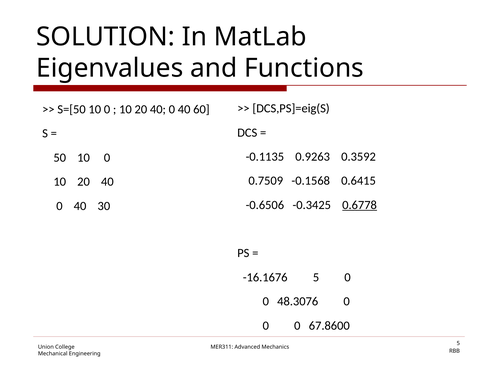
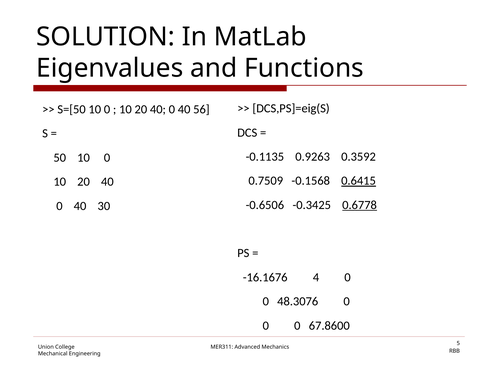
60: 60 -> 56 (201, 109)
0.6415 underline: none -> present (359, 181)
-16.1676 5: 5 -> 4 (316, 277)
